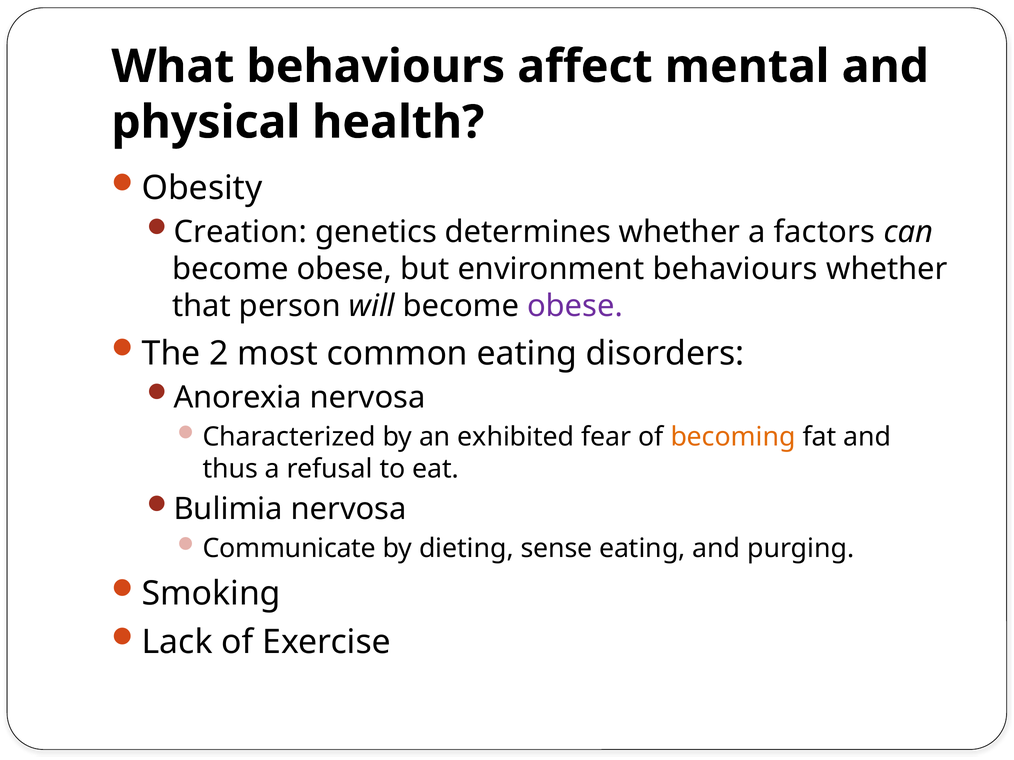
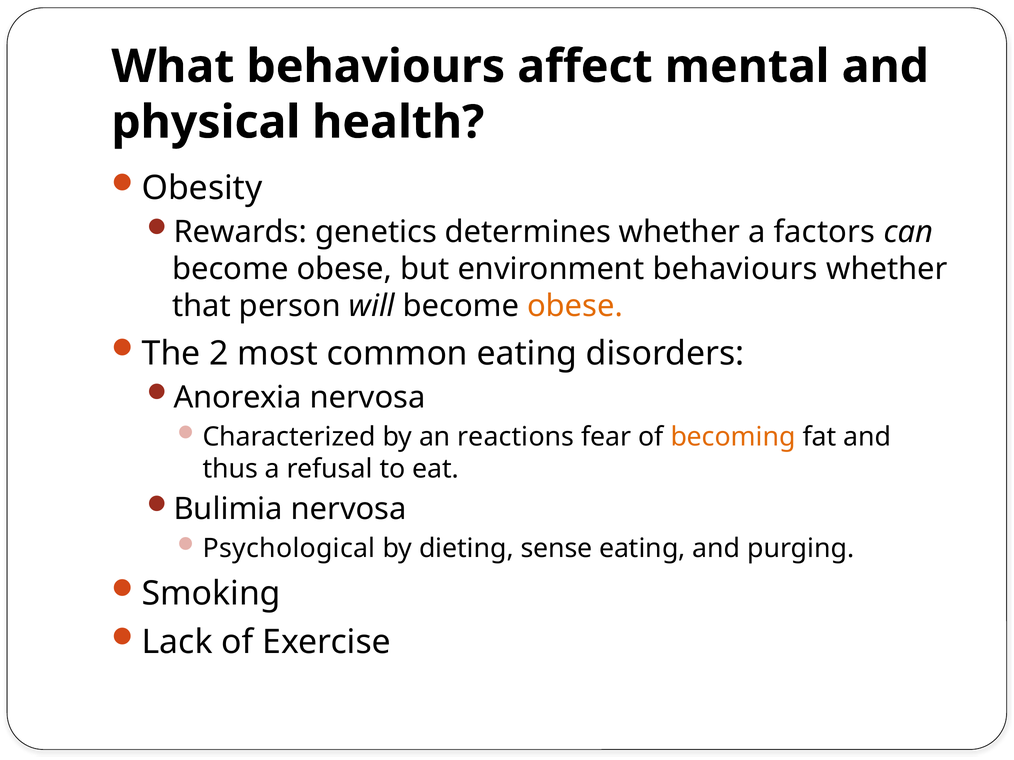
Creation: Creation -> Rewards (240, 232)
obese colour: purple -> orange (575, 306)
exhibited: exhibited -> reactions (516, 437)
Communicate: Communicate -> Psychological (289, 549)
